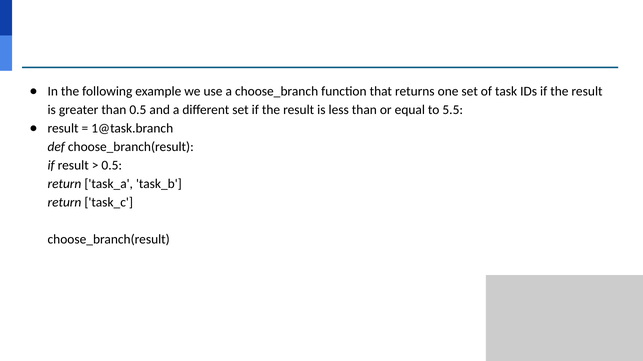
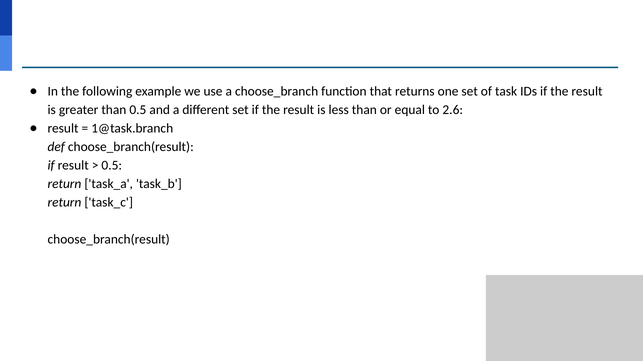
5.5: 5.5 -> 2.6 (453, 110)
